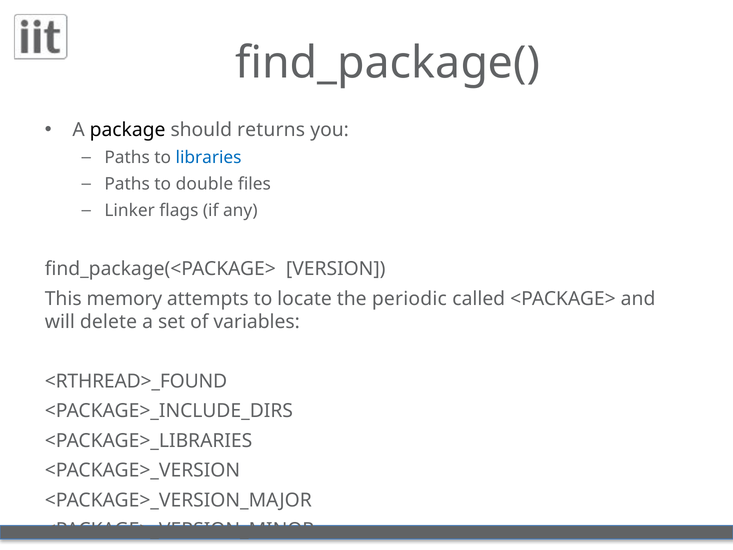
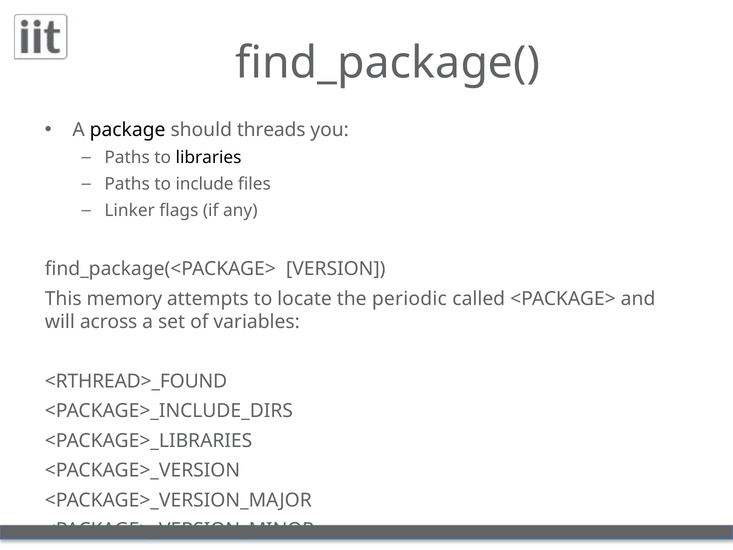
returns: returns -> threads (271, 130)
libraries colour: blue -> black (209, 157)
double: double -> include (205, 184)
delete: delete -> across (109, 322)
